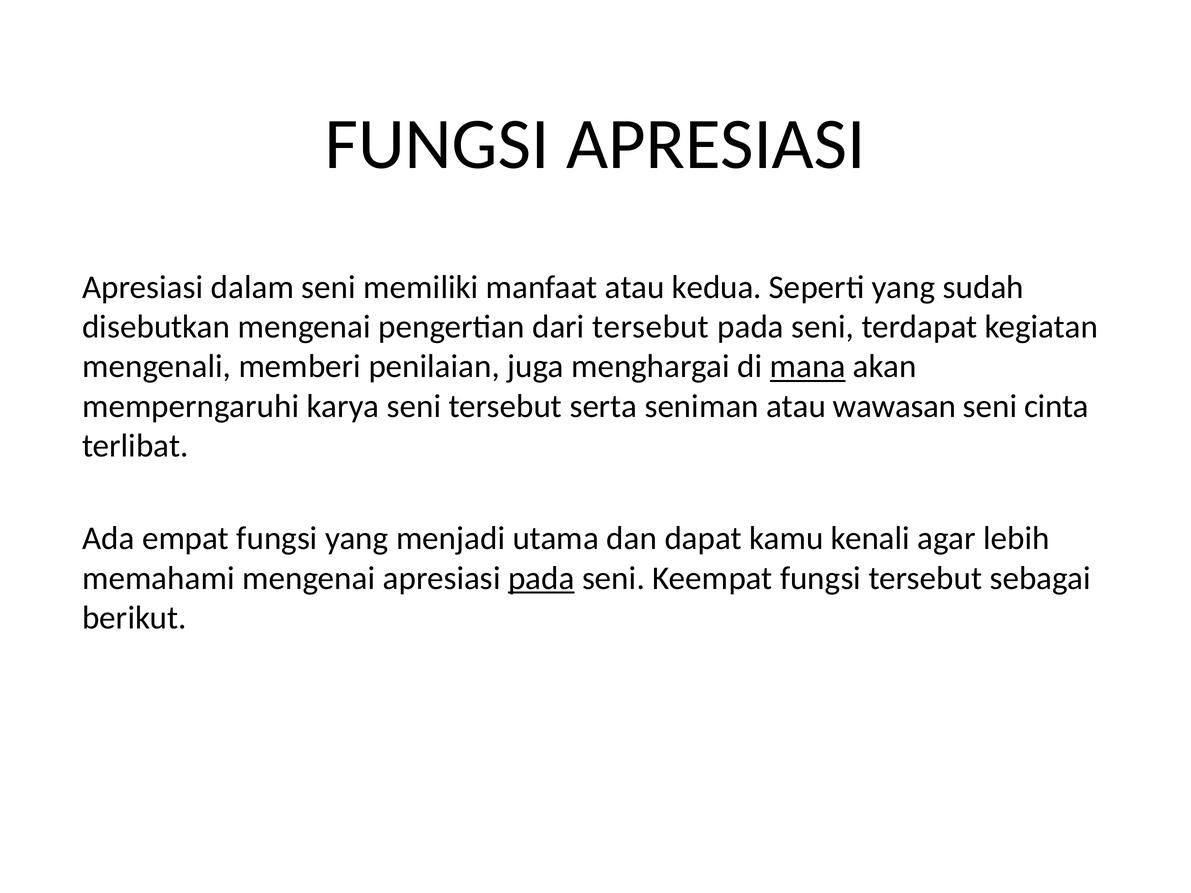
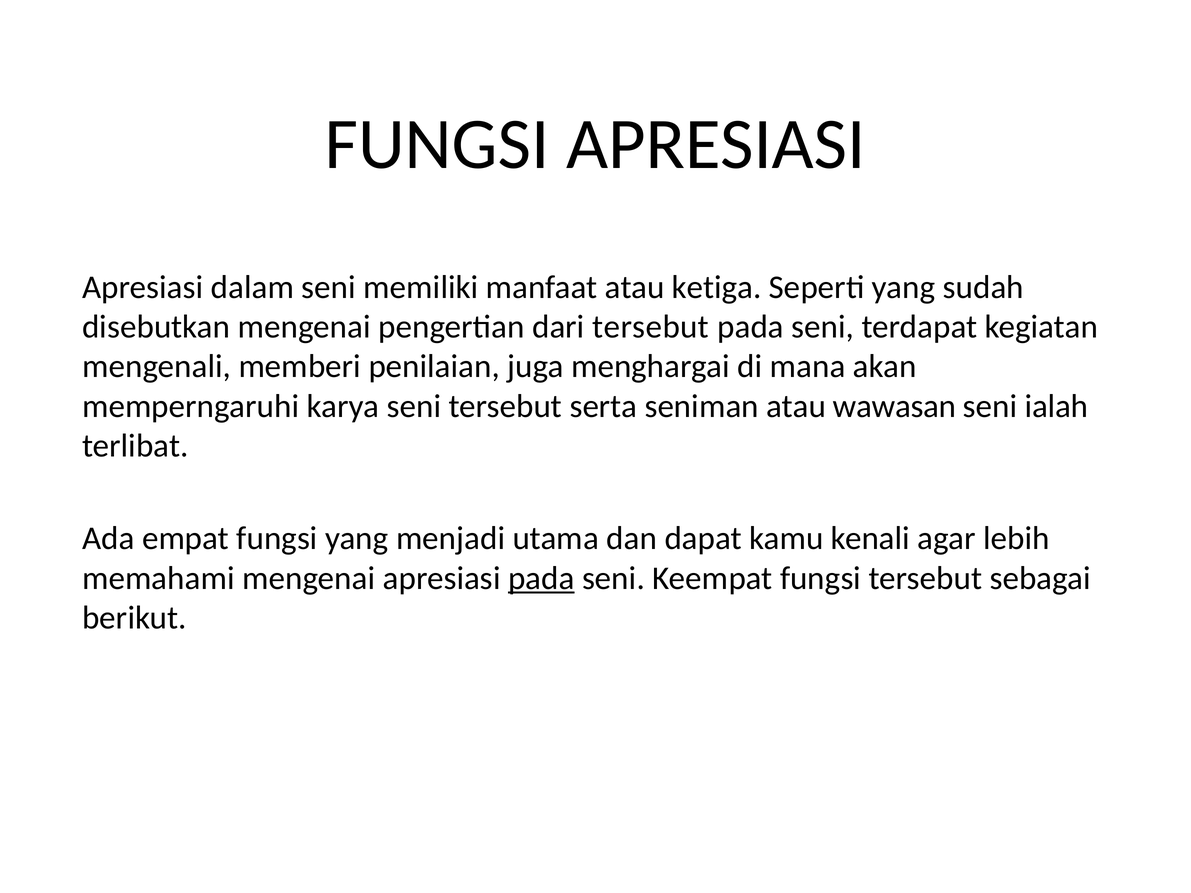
kedua: kedua -> ketiga (717, 287)
mana underline: present -> none (808, 367)
cinta: cinta -> ialah (1056, 406)
